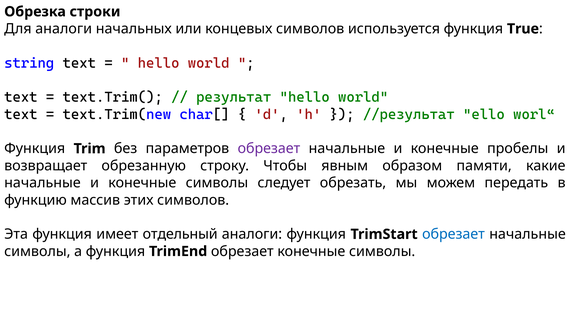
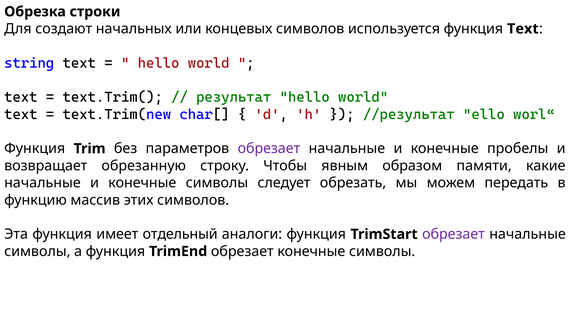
Для аналоги: аналоги -> создают (64, 29)
функция True: True -> Text (523, 29)
обрезает colour: blue -> purple (453, 234)
